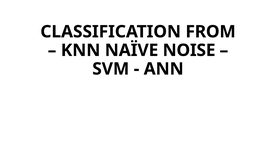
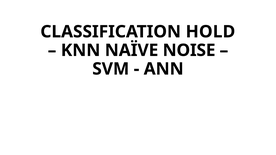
FROM: FROM -> HOLD (210, 32)
